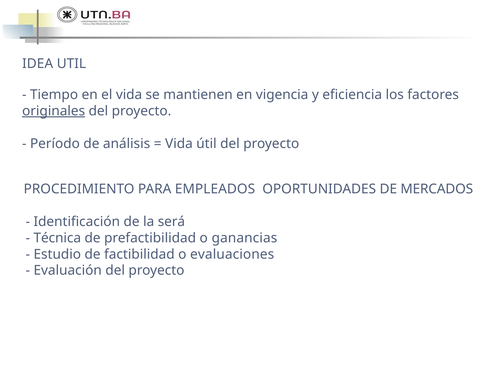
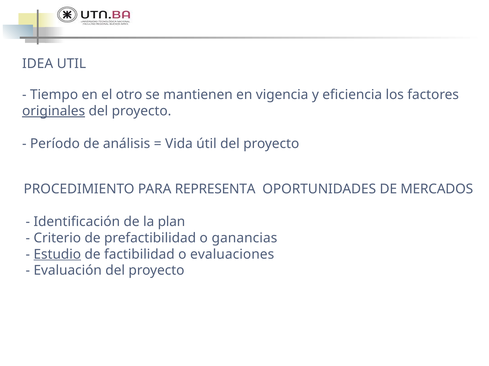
el vida: vida -> otro (129, 95)
EMPLEADOS: EMPLEADOS -> REPRESENTA (215, 189)
será: será -> plan (171, 222)
Técnica: Técnica -> Criterio (57, 238)
Estudio underline: none -> present (57, 255)
